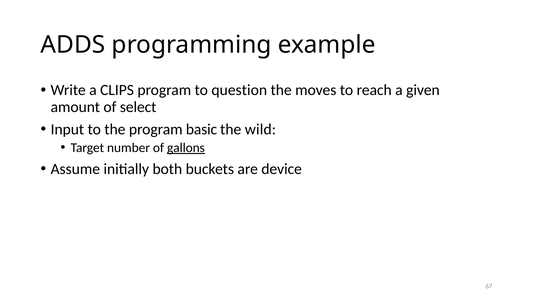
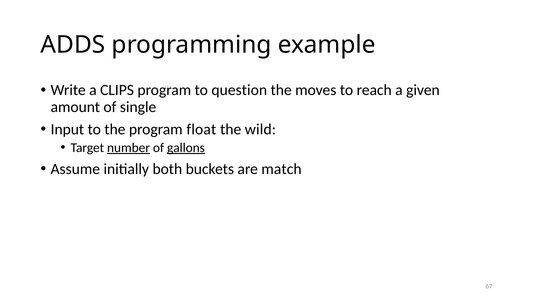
select: select -> single (138, 107)
basic: basic -> float (201, 129)
number underline: none -> present (129, 148)
device: device -> match (282, 169)
